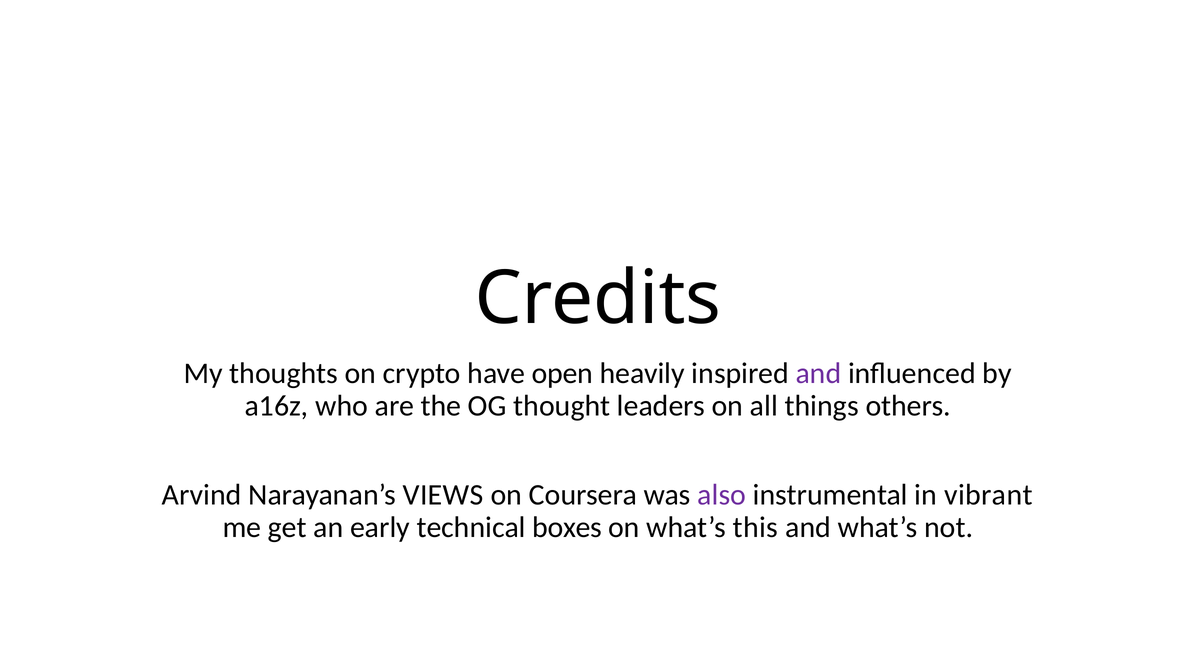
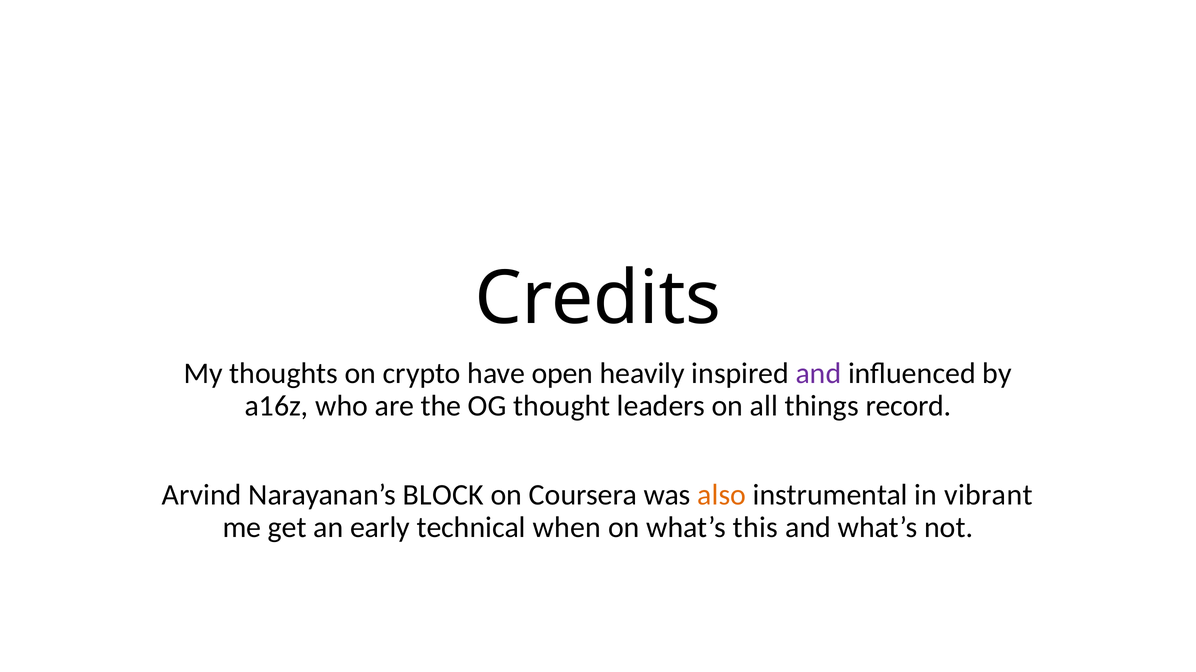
others: others -> record (908, 406)
VIEWS: VIEWS -> BLOCK (443, 496)
also colour: purple -> orange (722, 496)
boxes: boxes -> when (567, 528)
